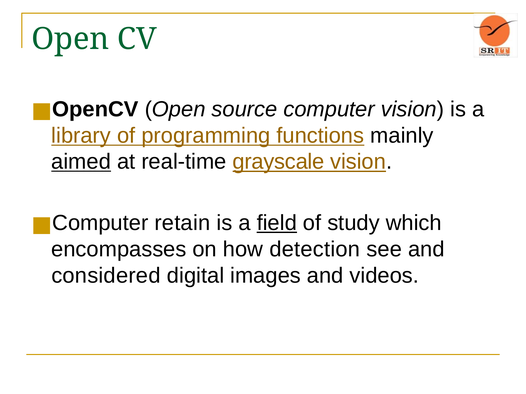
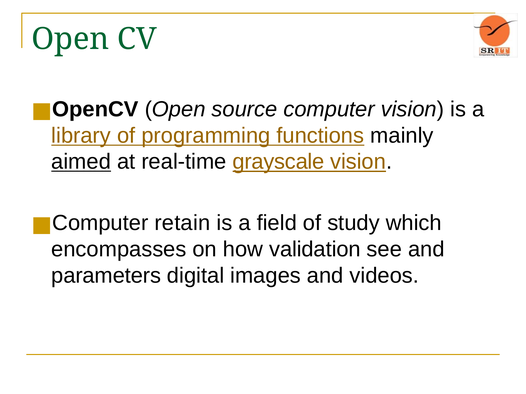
field underline: present -> none (277, 223)
detection: detection -> validation (315, 250)
considered: considered -> parameters (106, 276)
